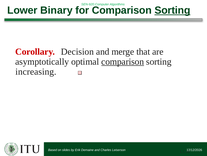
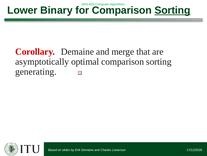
Corollary Decision: Decision -> Demaine (77, 51)
comparison underline: present -> none (123, 61)
increasing: increasing -> generating (36, 71)
